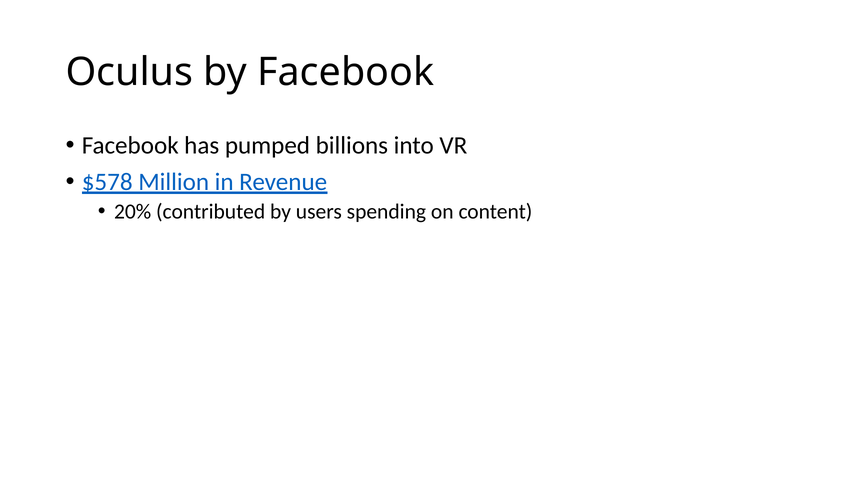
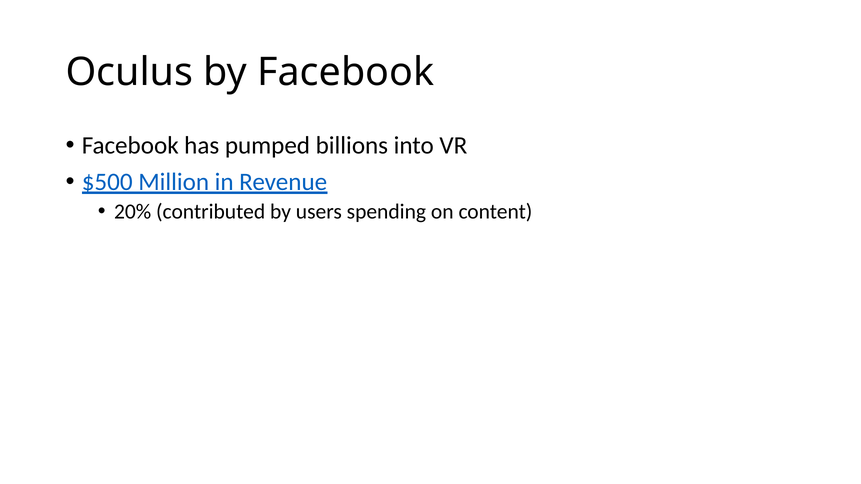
$578: $578 -> $500 (107, 182)
